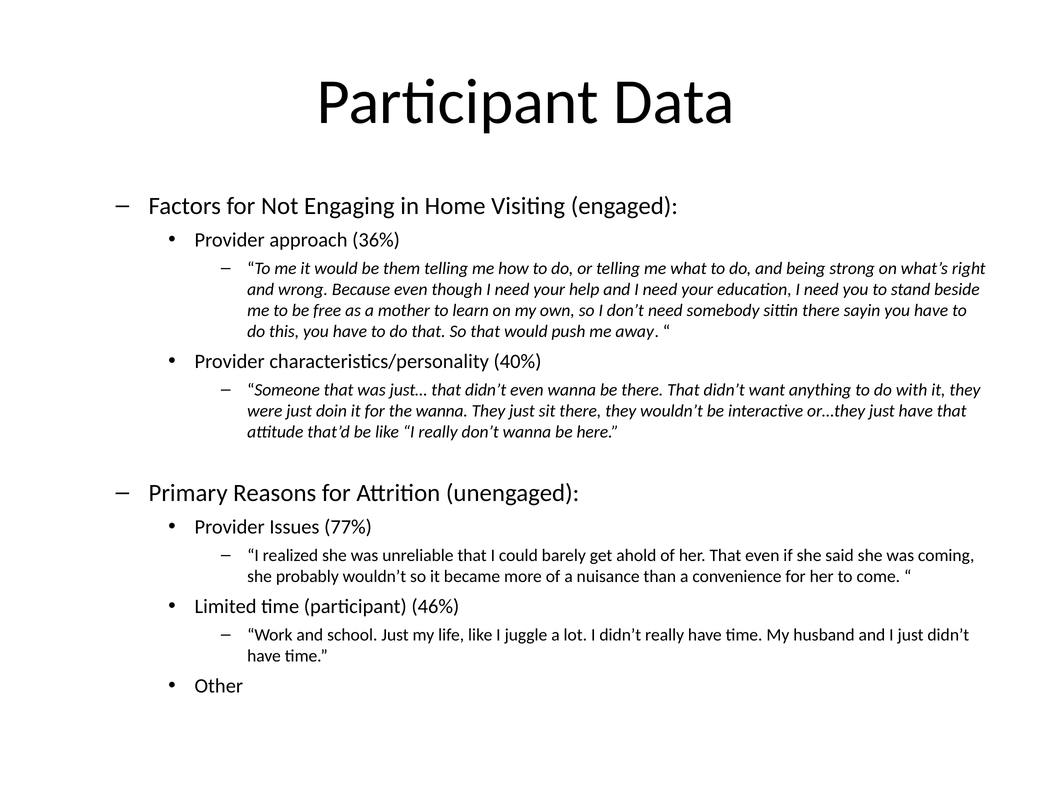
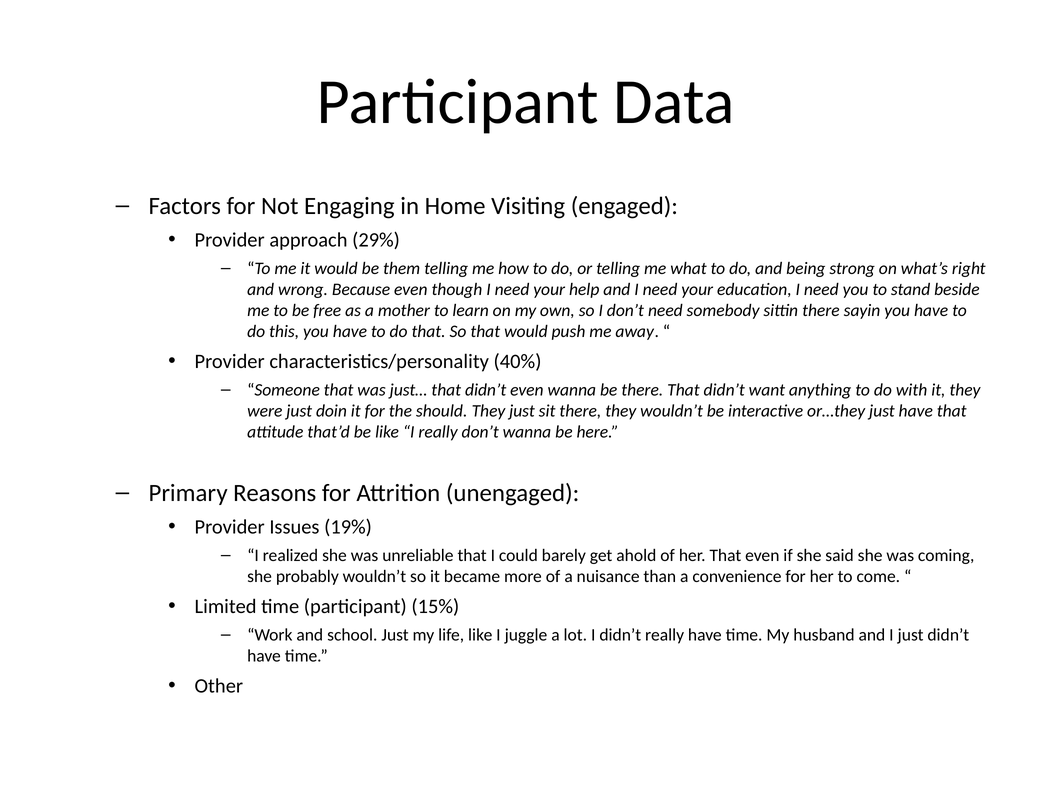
36%: 36% -> 29% (376, 240)
the wanna: wanna -> should (442, 411)
77%: 77% -> 19% (348, 527)
46%: 46% -> 15% (435, 606)
